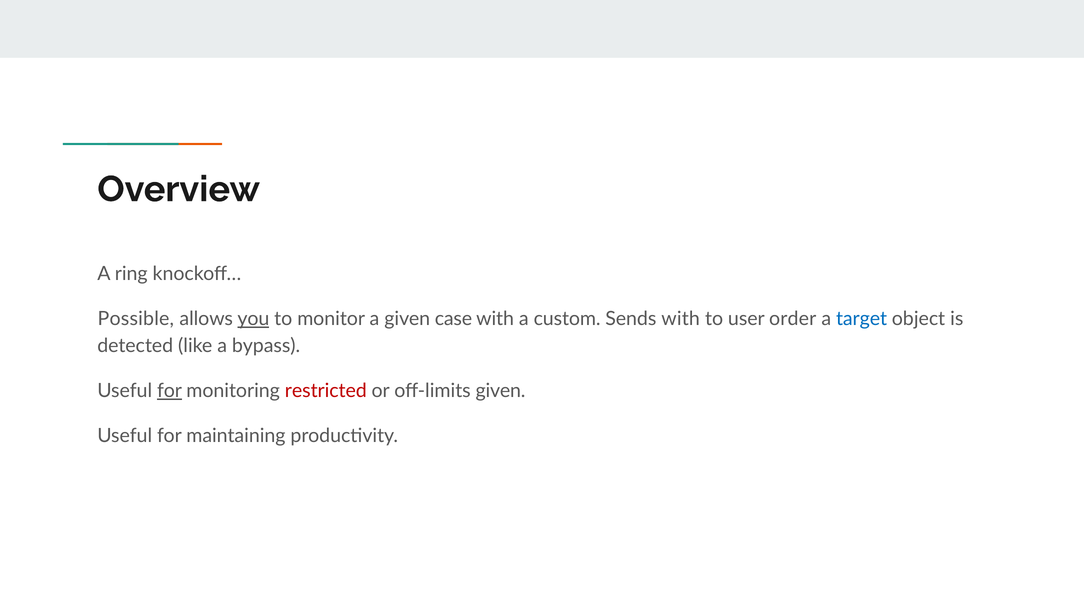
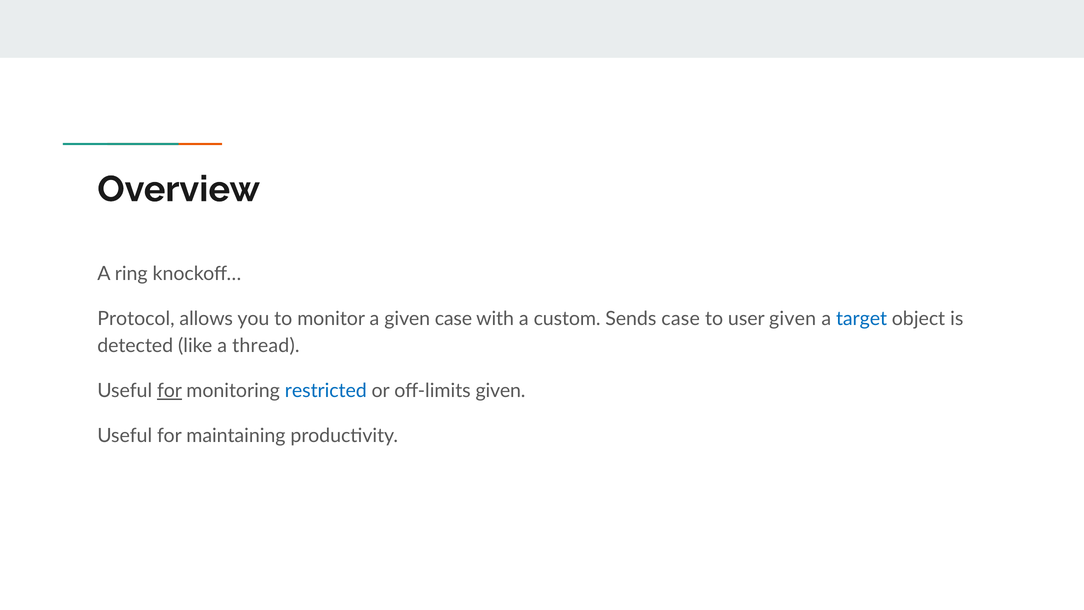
Possible: Possible -> Protocol (136, 319)
you underline: present -> none (253, 319)
Sends with: with -> case (681, 319)
user order: order -> given (793, 319)
bypass: bypass -> thread (266, 346)
restricted colour: red -> blue (326, 391)
